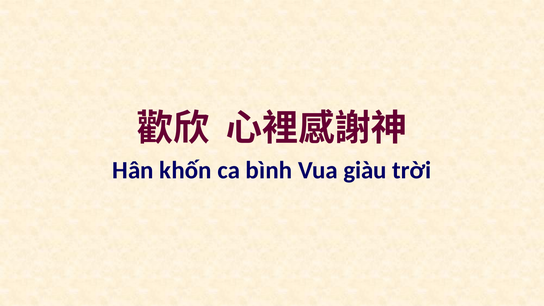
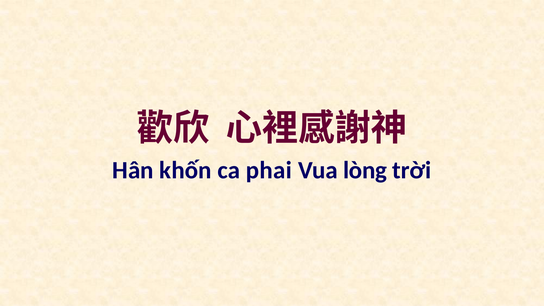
bình: bình -> phai (269, 170)
giàu: giàu -> lòng (365, 170)
